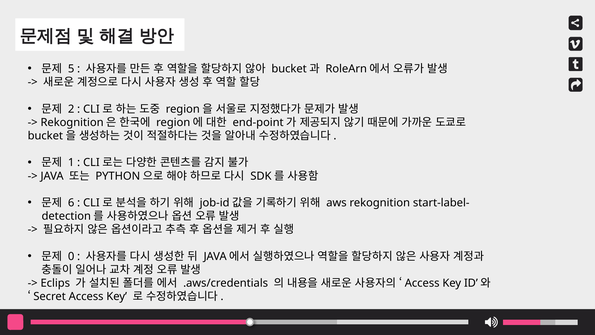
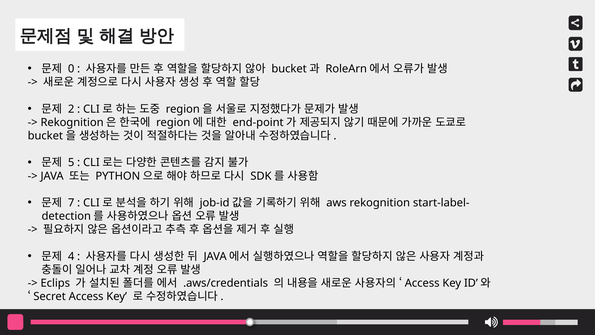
5: 5 -> 0 (71, 69)
1: 1 -> 5 (71, 162)
6: 6 -> 7 (71, 203)
0: 0 -> 4 (71, 256)
